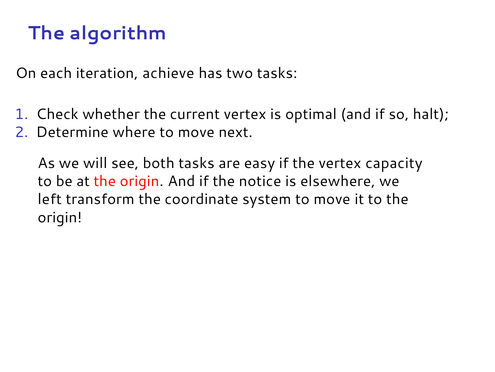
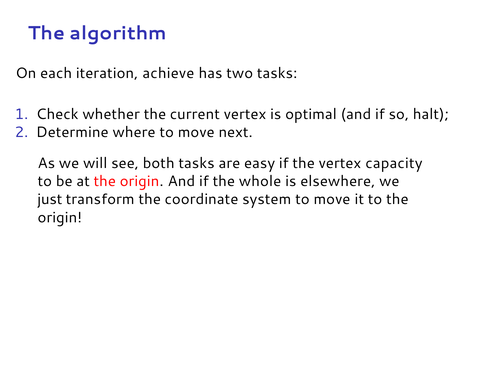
notice: notice -> whole (260, 181)
left: left -> just (50, 199)
